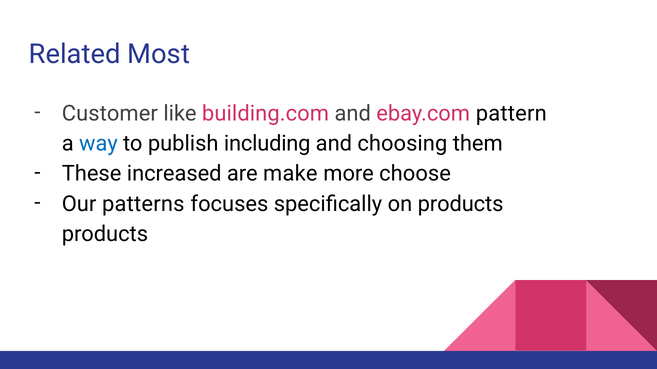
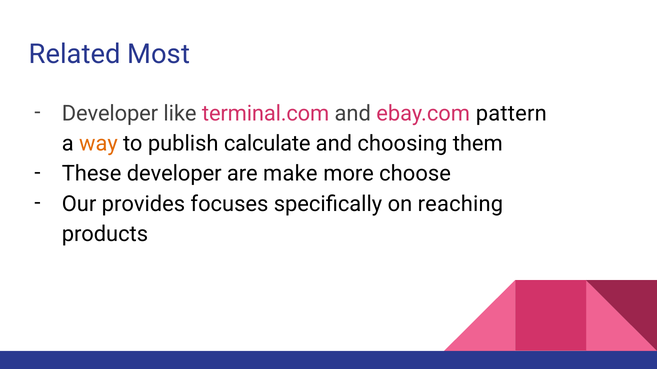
Customer: Customer -> Developer (110, 114)
building.com: building.com -> terminal.com (266, 114)
way colour: blue -> orange (98, 144)
including: including -> calculate (267, 144)
These increased: increased -> developer (174, 174)
patterns: patterns -> provides (143, 204)
on products: products -> reaching (460, 204)
